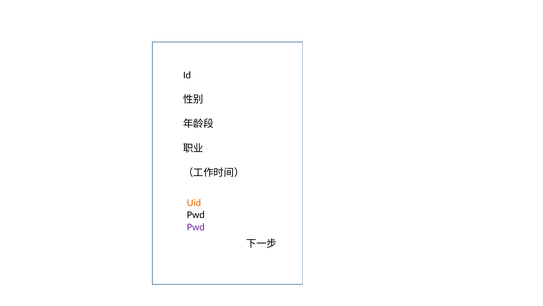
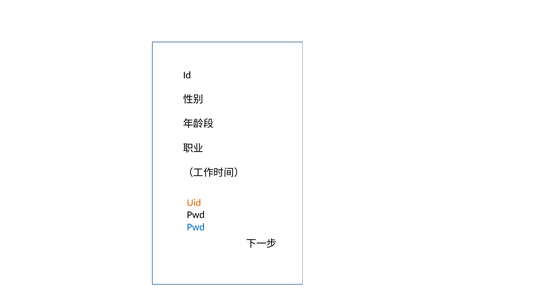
Pwd colour: purple -> blue (196, 227)
